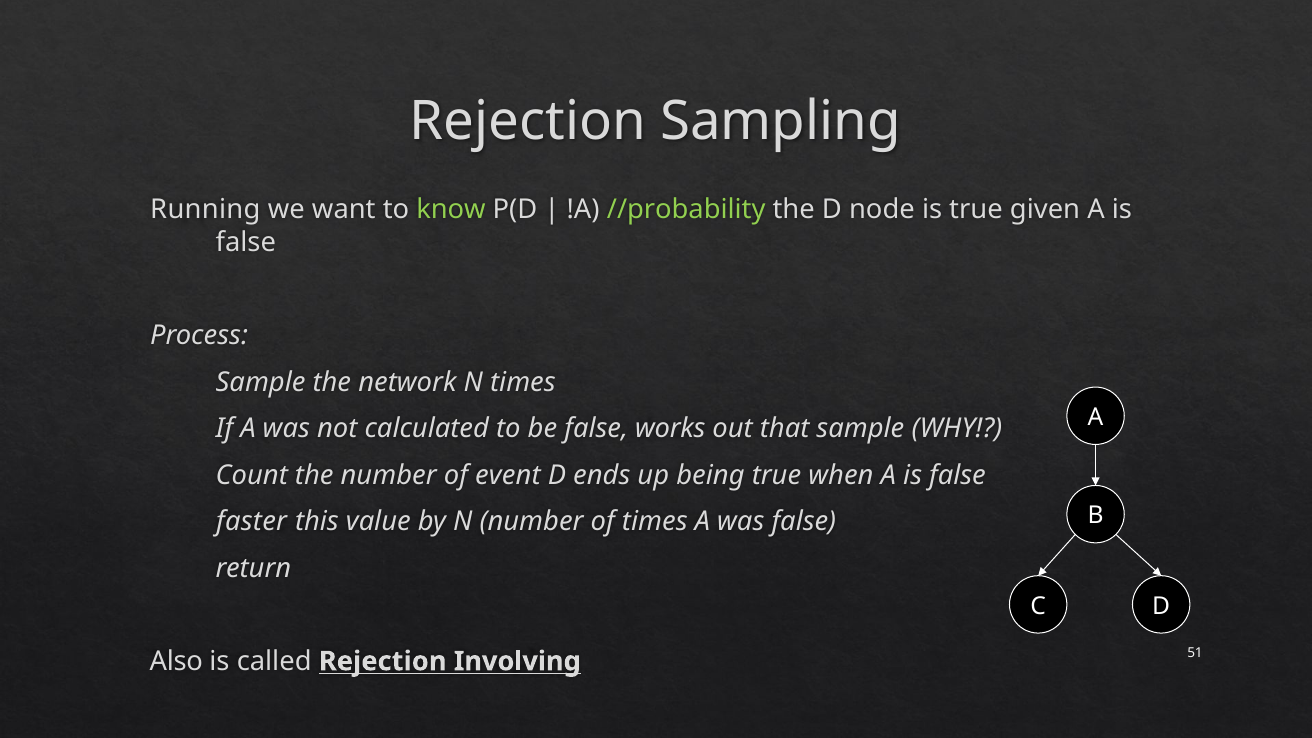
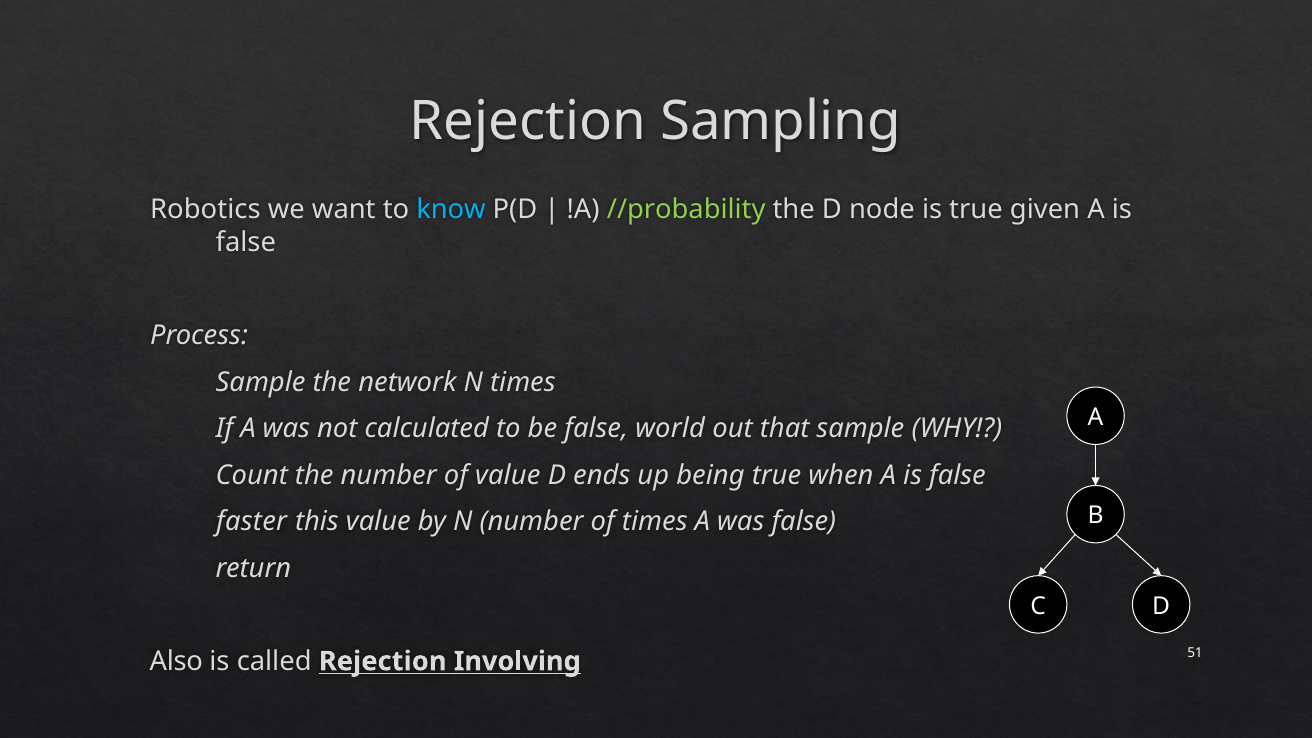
Running: Running -> Robotics (205, 210)
know colour: light green -> light blue (451, 210)
works: works -> world (670, 429)
of event: event -> value (508, 475)
